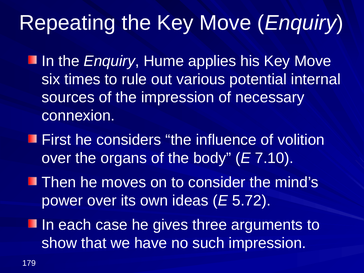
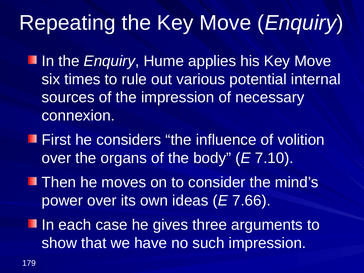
5.72: 5.72 -> 7.66 (251, 201)
